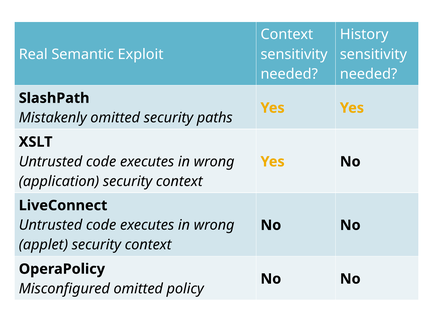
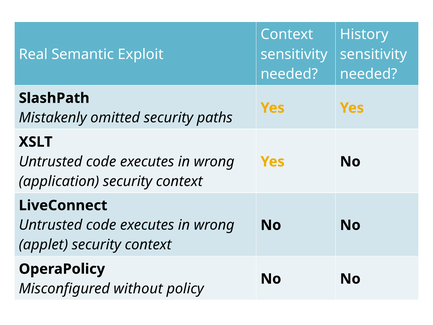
Misconfigured omitted: omitted -> without (138, 289)
